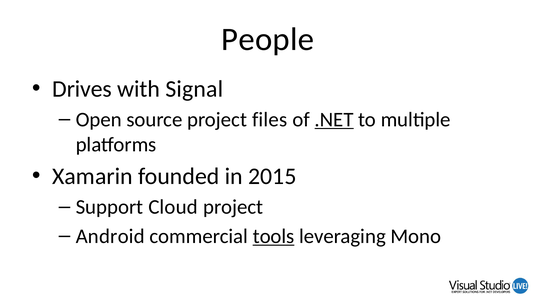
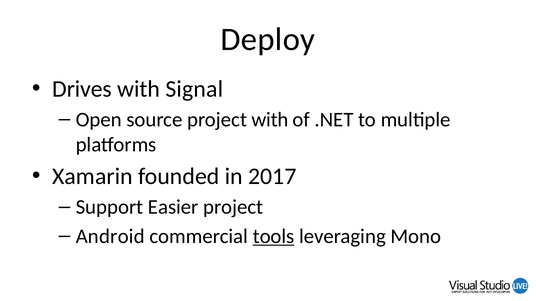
People: People -> Deploy (268, 39)
project files: files -> with (270, 120)
.NET underline: present -> none (334, 120)
2015: 2015 -> 2017 (272, 177)
Cloud: Cloud -> Easier (173, 207)
